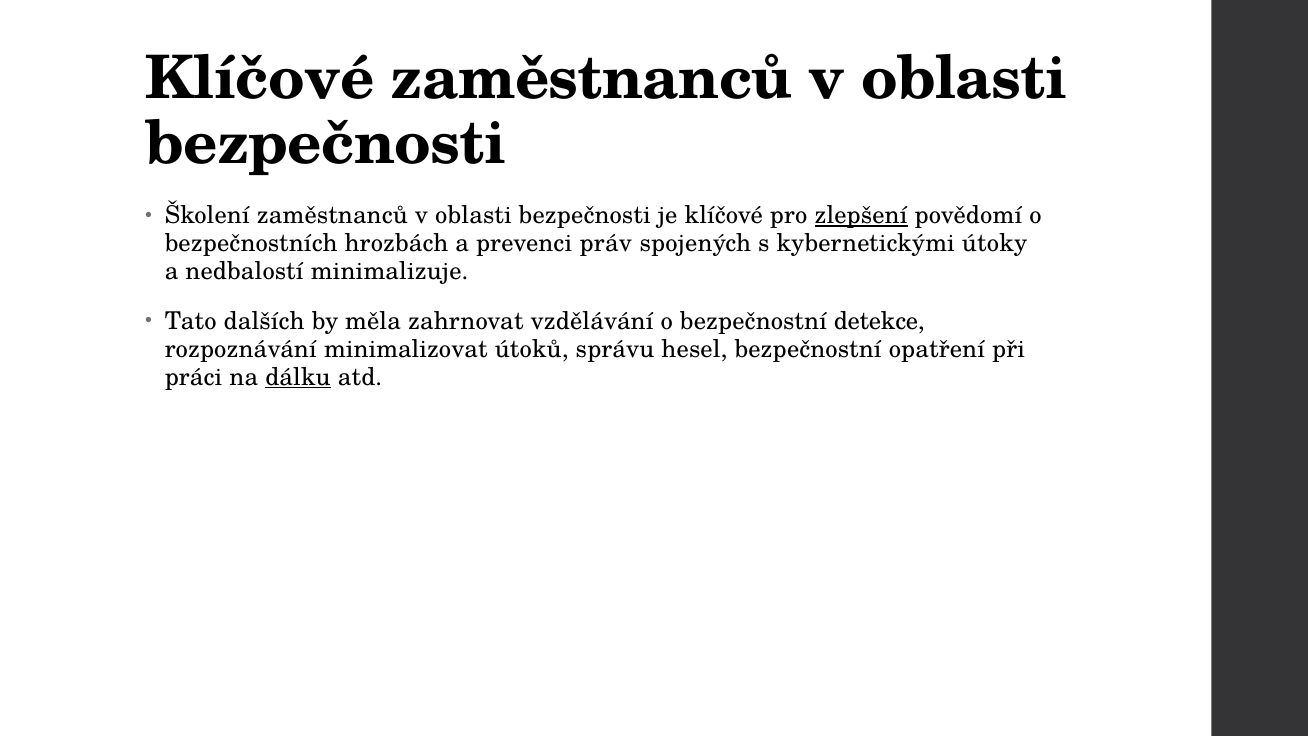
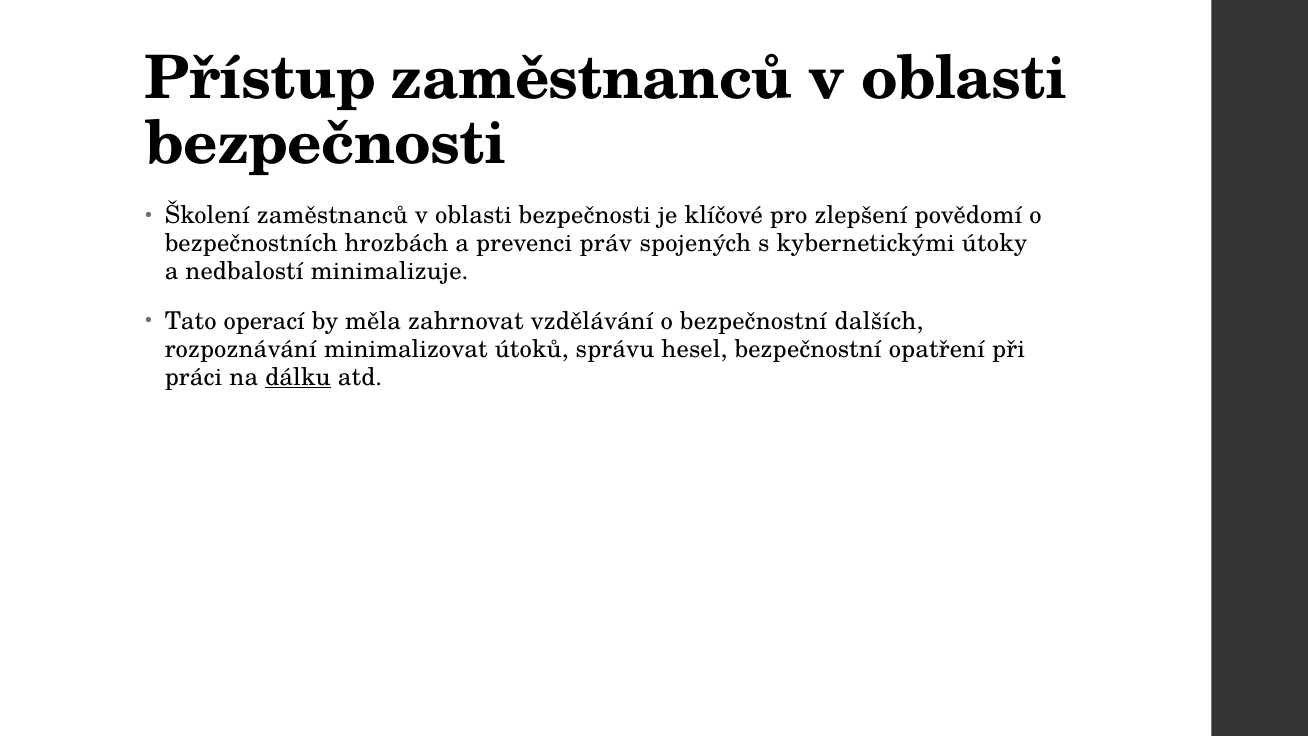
Klíčové: Klíčové -> Přístup (260, 79)
zlepšení underline: present -> none (861, 215)
dalších: dalších -> operací (264, 321)
detekce: detekce -> dalších (879, 321)
